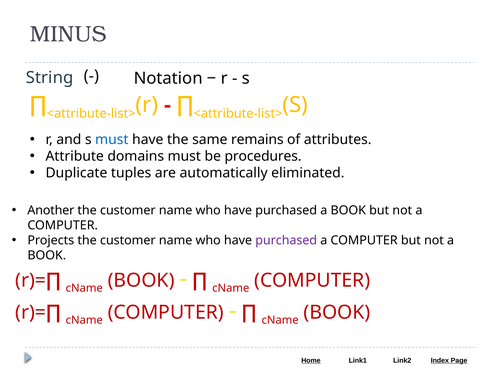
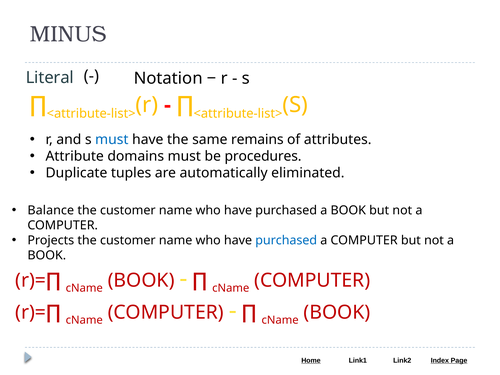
String: String -> Literal (50, 78)
Another: Another -> Balance (51, 210)
purchased colour: purple -> blue (286, 240)
